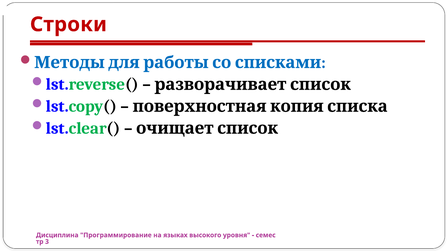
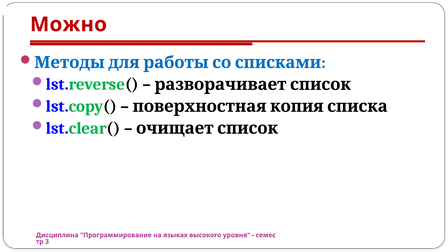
Строки: Строки -> Можно (68, 24)
